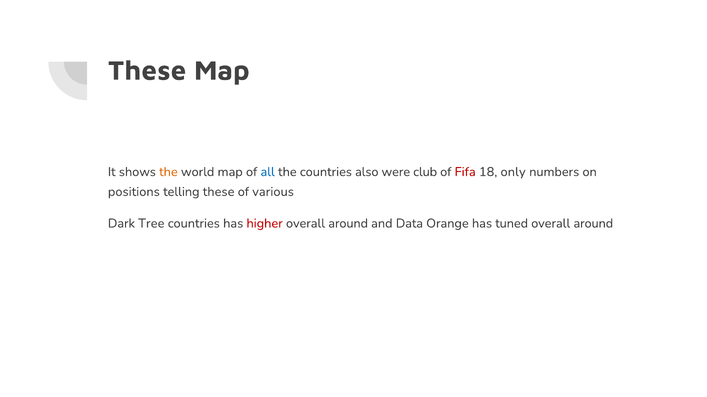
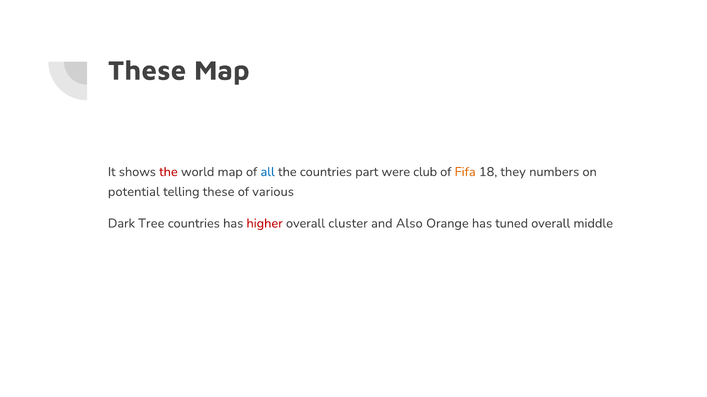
the colour: orange -> red (168, 172)
also: also -> part (367, 172)
Fifa colour: red -> orange (465, 172)
only: only -> they (513, 172)
positions: positions -> potential (134, 192)
around: around -> cluster (348, 224)
Data: Data -> Also (409, 224)
around: around -> middle (593, 224)
